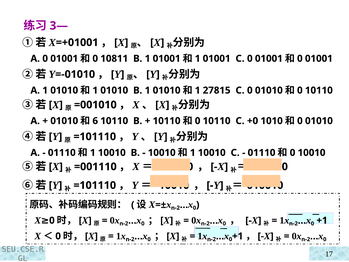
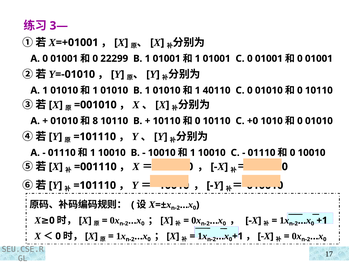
10811: 10811 -> 22299 (114, 58)
27815: 27815 -> 40110 (217, 90)
6: 6 -> 8 (95, 121)
